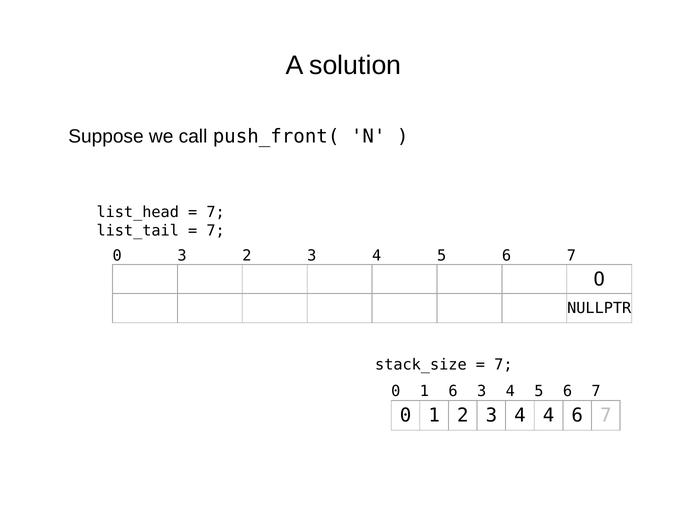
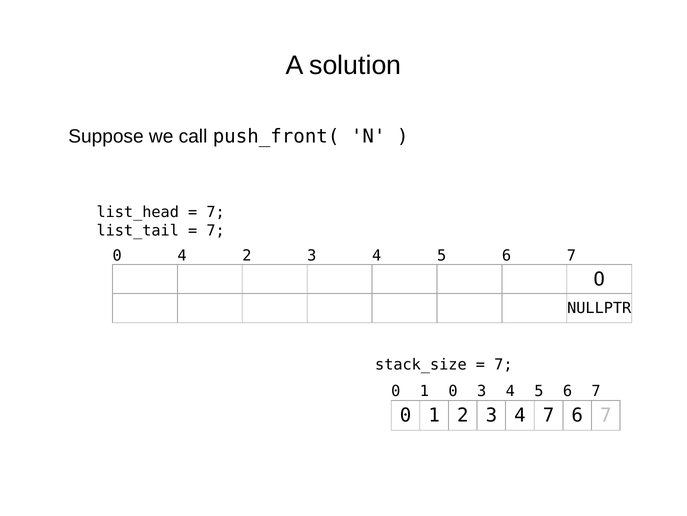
0 3: 3 -> 4 (182, 255)
1 6: 6 -> 0 (453, 391)
4 4: 4 -> 7 (549, 415)
